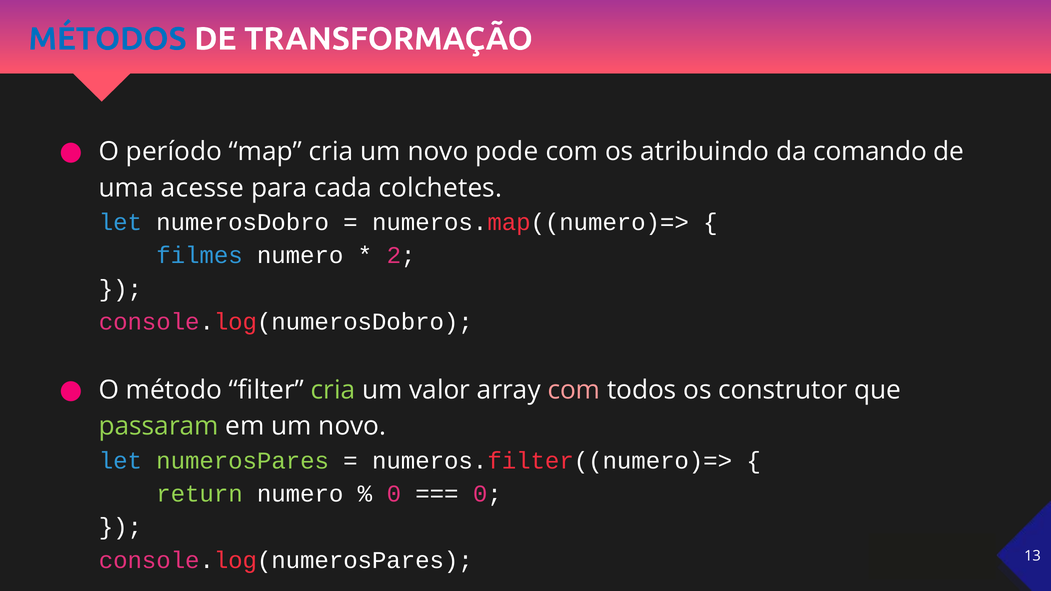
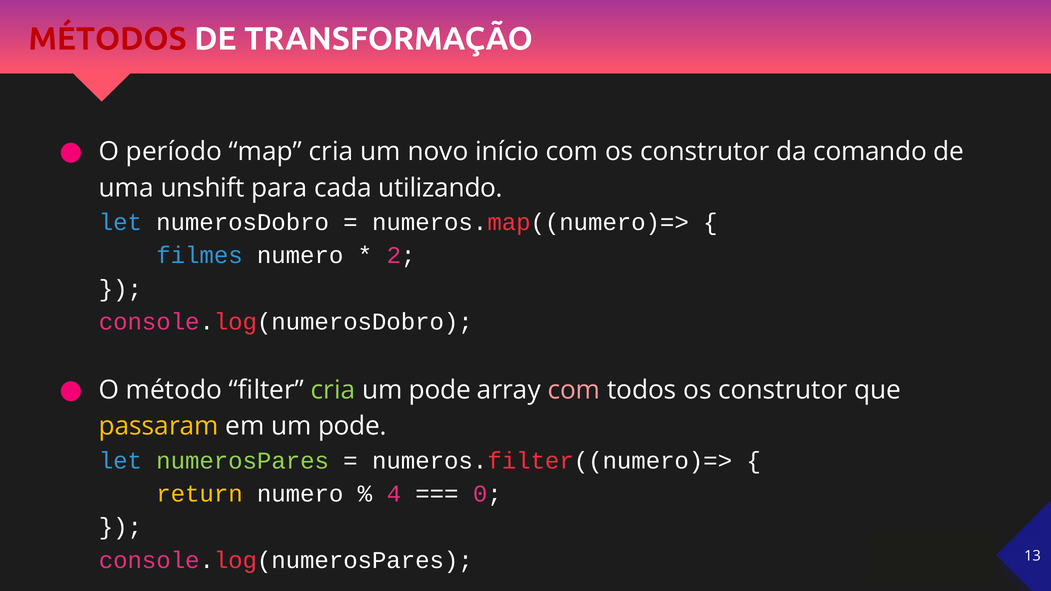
MÉTODOS colour: blue -> red (108, 39)
pode: pode -> início (507, 152)
com os atribuindo: atribuindo -> construtor (705, 152)
acesse: acesse -> unshift (203, 188)
colchetes: colchetes -> utilizando (441, 188)
valor: valor -> pode (440, 390)
passaram colour: light green -> yellow (159, 426)
em um novo: novo -> pode (352, 426)
return colour: light green -> yellow (200, 494)
0: 0 -> 4 (394, 494)
